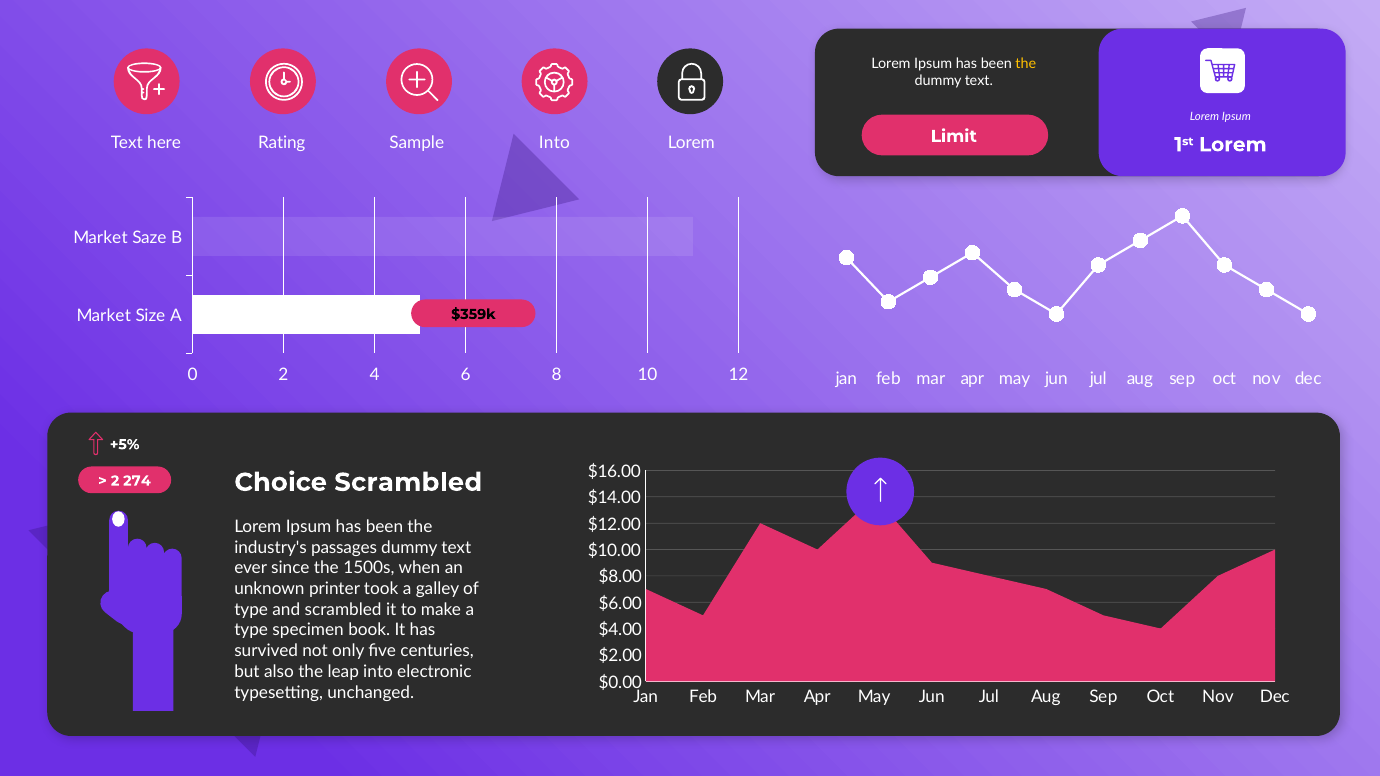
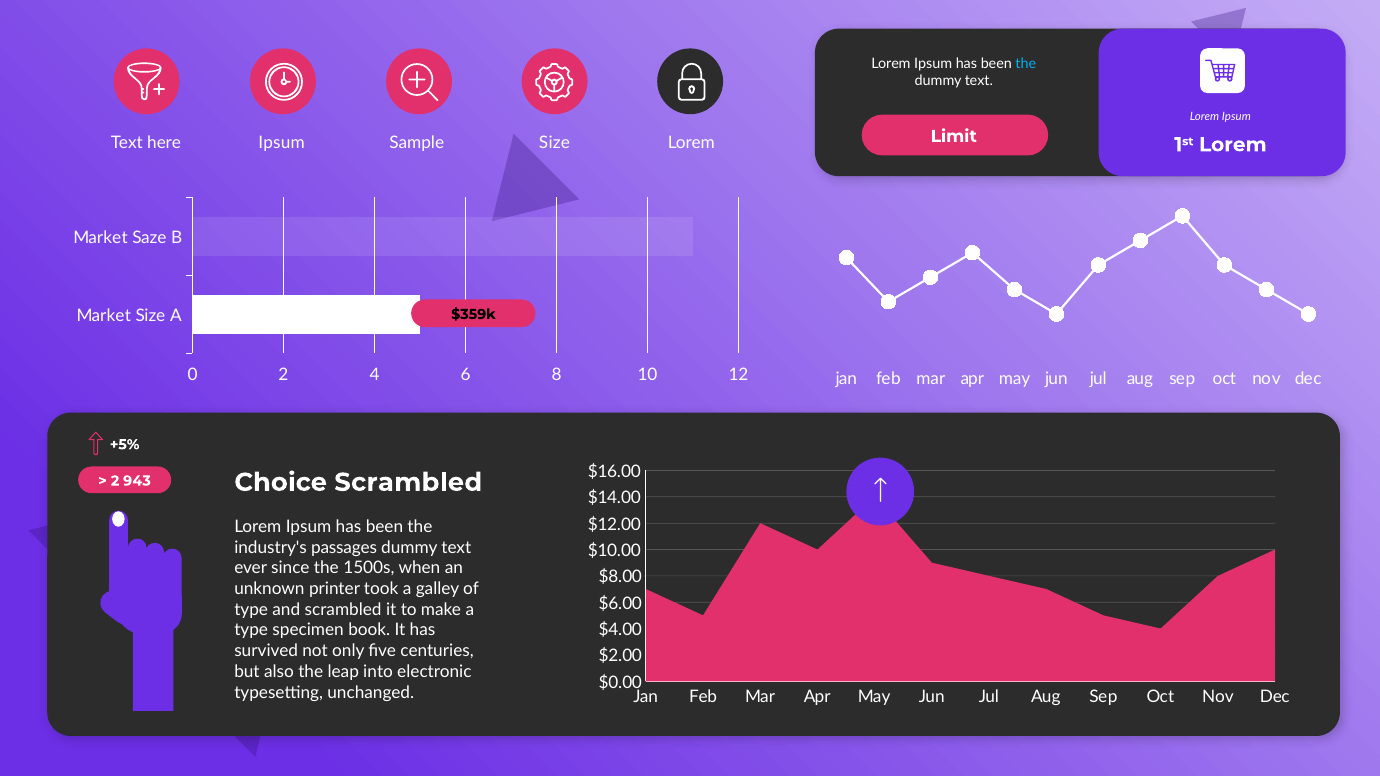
the colour: yellow -> light blue (1026, 63)
here Rating: Rating -> Ipsum (282, 143)
Into: Into -> Size (554, 143)
274: 274 -> 943 (137, 481)
